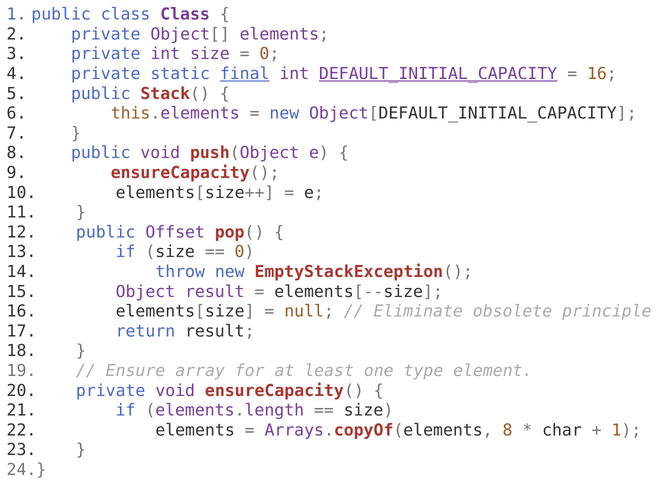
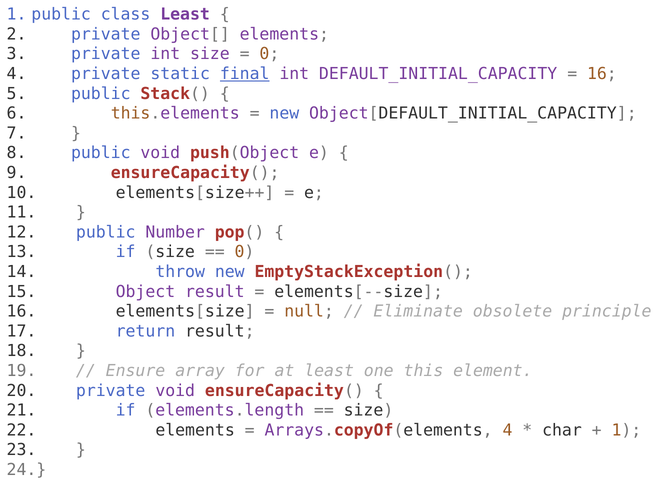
class Class: Class -> Least (185, 14)
DEFAULT_INITIAL_CAPACITY underline: present -> none (438, 74)
Offset: Offset -> Number (175, 232)
type: type -> this (423, 371)
Arrays.copyOf(elements 8: 8 -> 4 (508, 430)
